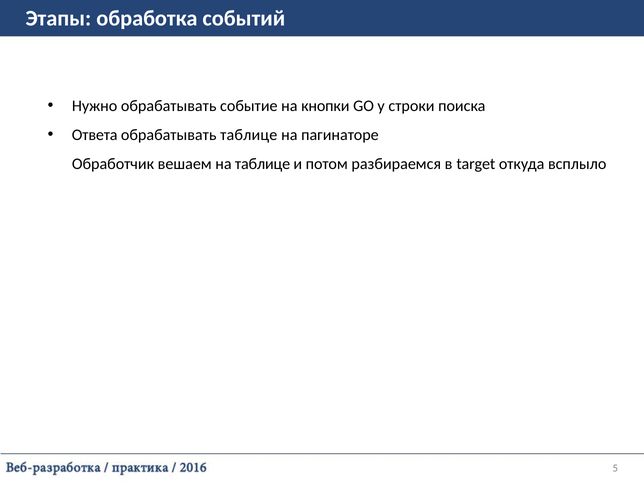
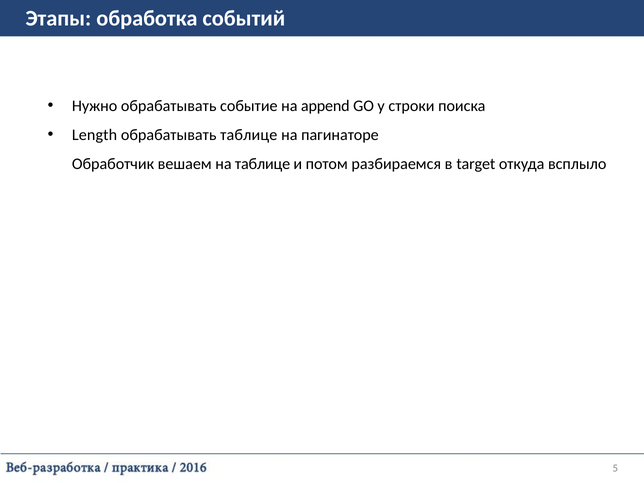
кнопки: кнопки -> append (325, 106)
Ответа: Ответа -> Length (95, 135)
